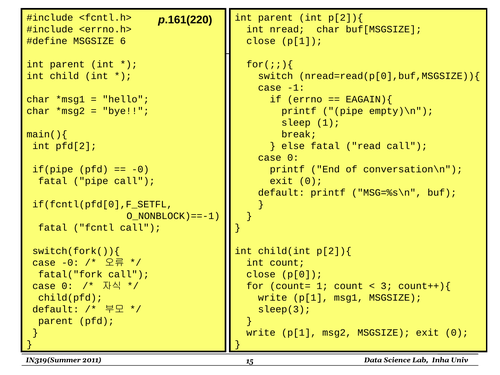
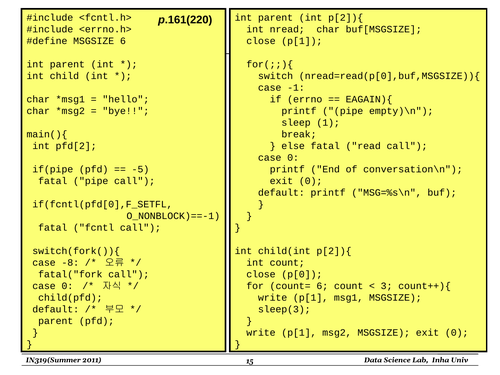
-0: -0 -> -5 (140, 169)
case -0: -0 -> -8 (70, 263)
count= 1: 1 -> 6 (322, 286)
